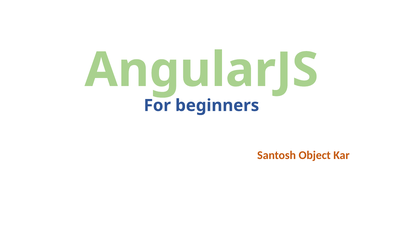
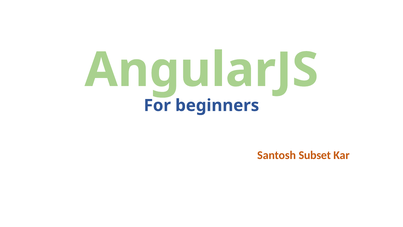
Object: Object -> Subset (315, 155)
